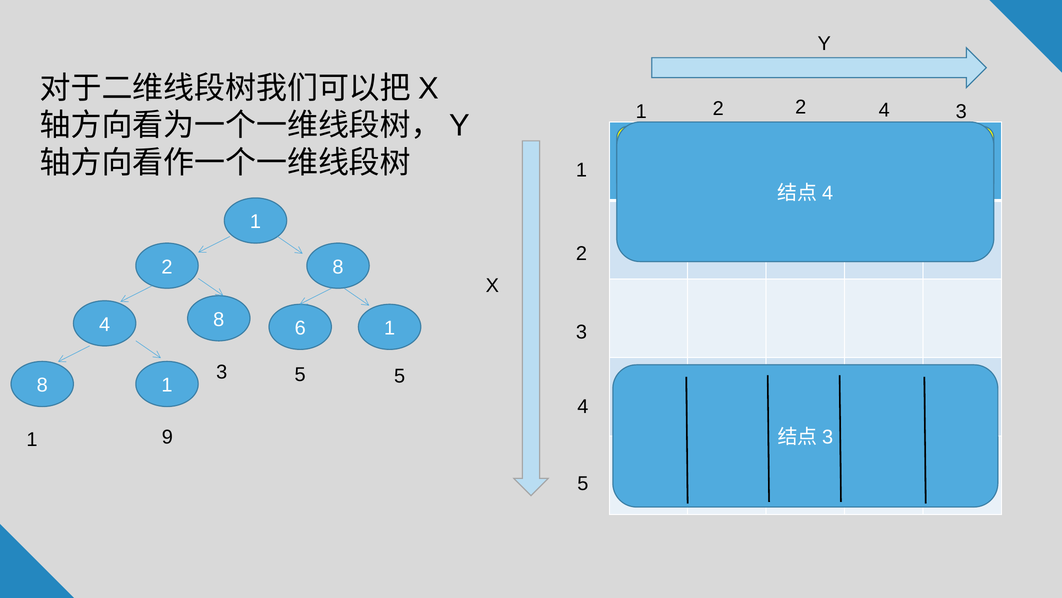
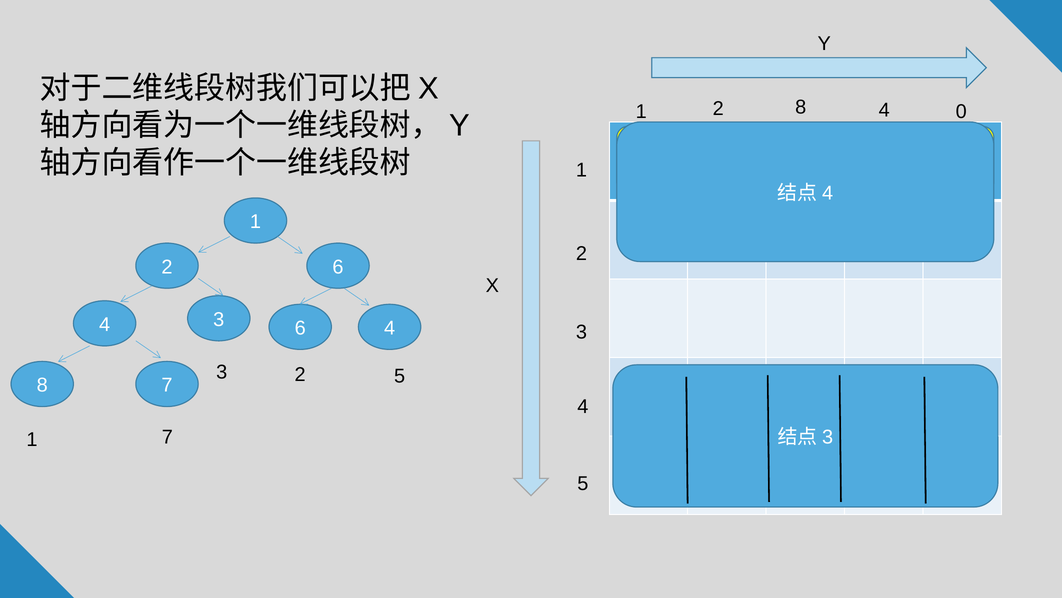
2 2: 2 -> 8 (801, 107)
4 3: 3 -> 0 (961, 111)
2 8: 8 -> 6 (338, 267)
4 8: 8 -> 3 (219, 319)
1: 1 -> 4 (390, 328)
3 5: 5 -> 2 (300, 374)
8 1: 1 -> 7 (167, 385)
1 9: 9 -> 7 (167, 437)
